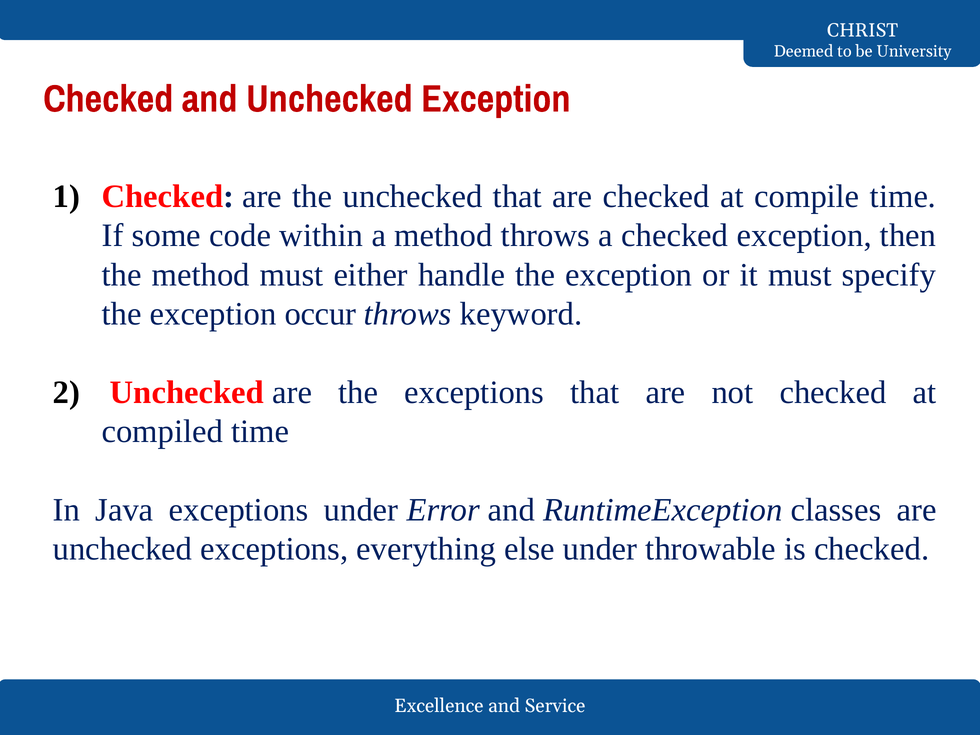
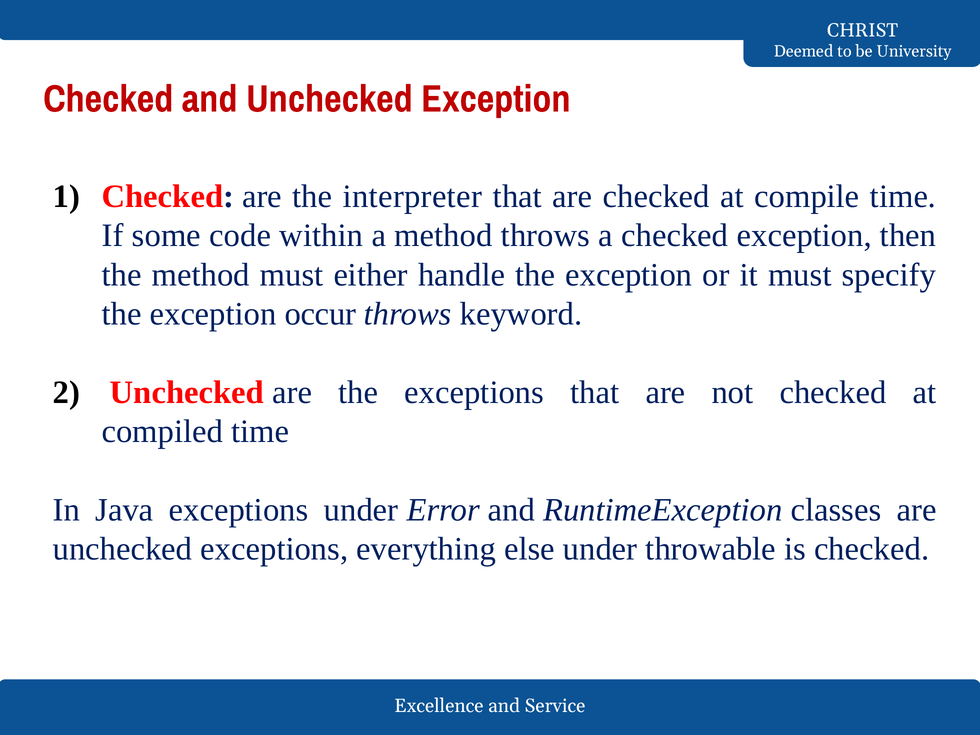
the unchecked: unchecked -> interpreter (412, 196)
